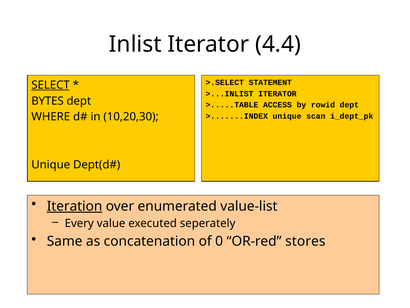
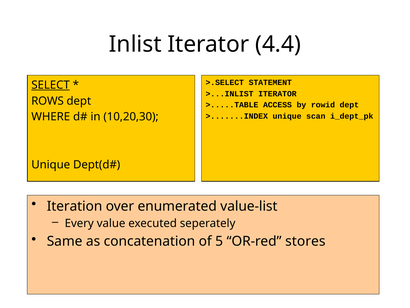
BYTES: BYTES -> ROWS (48, 101)
Iteration underline: present -> none (75, 206)
0: 0 -> 5 (219, 241)
